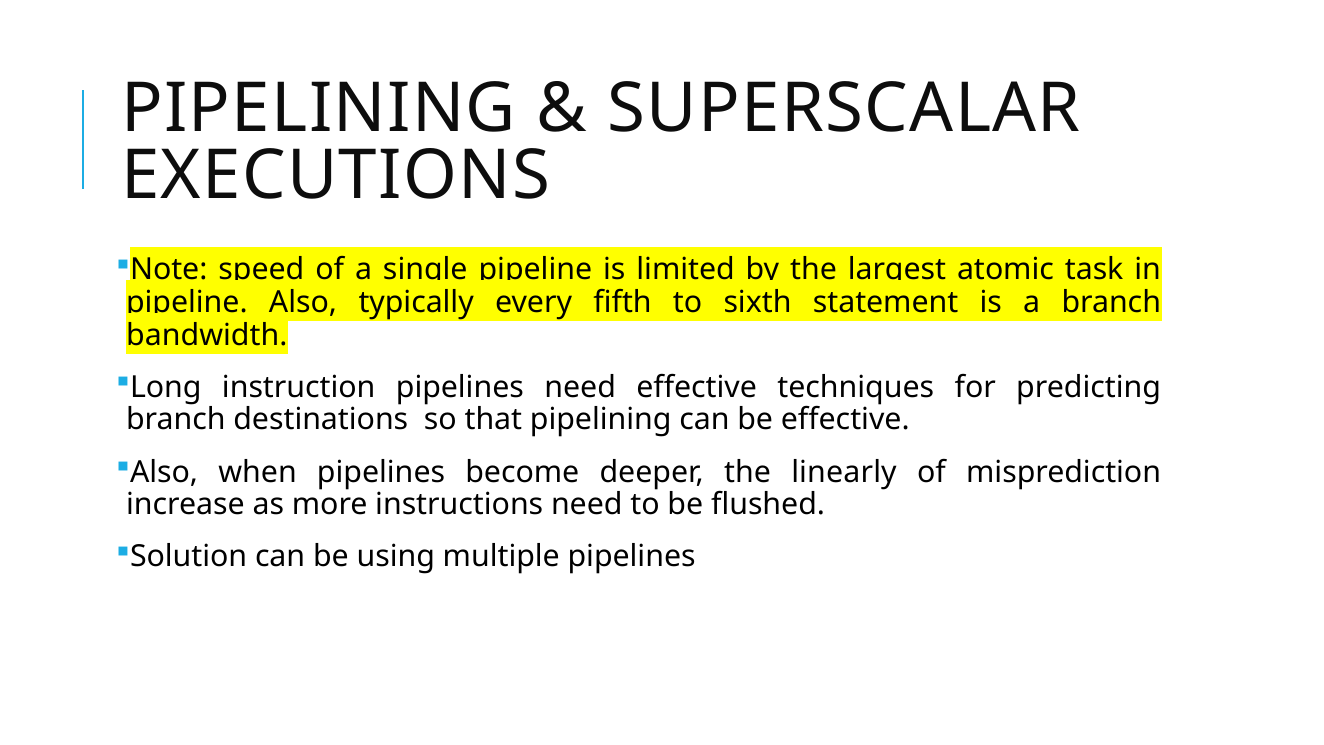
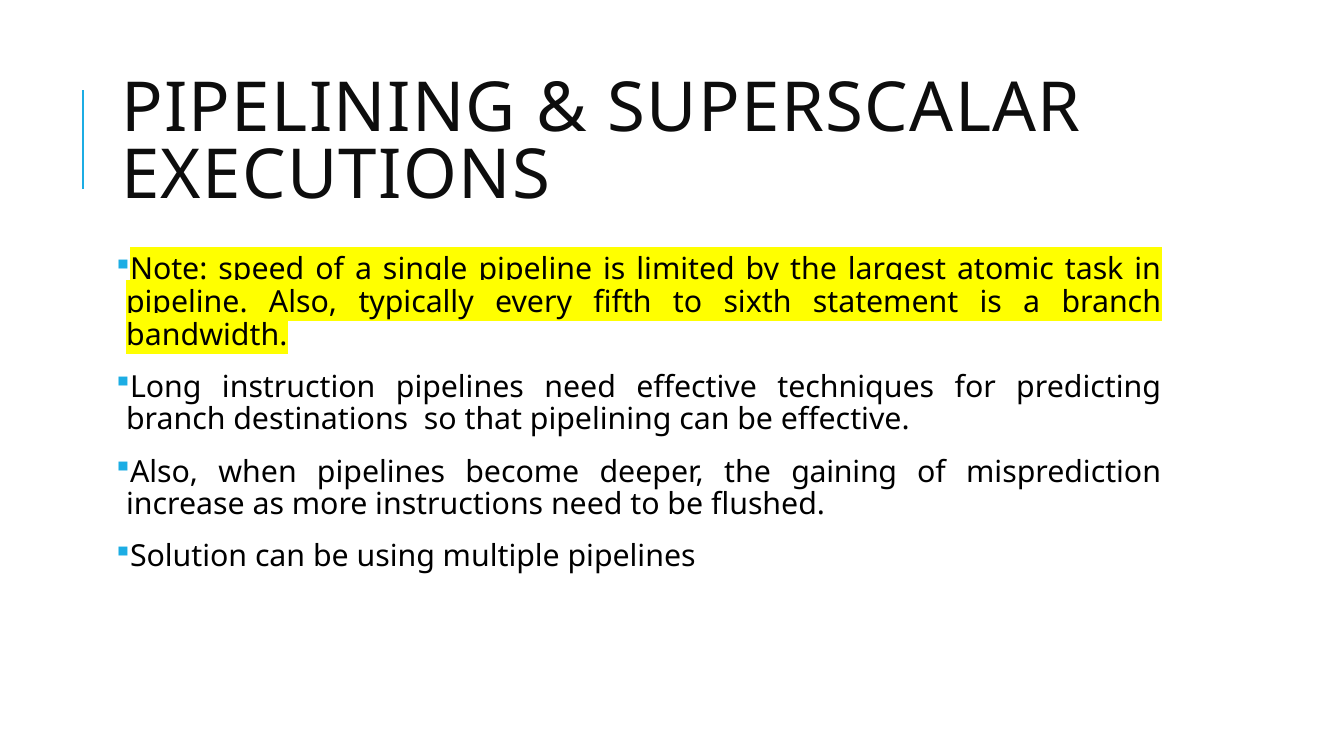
linearly: linearly -> gaining (844, 472)
